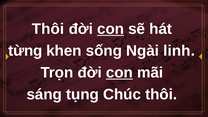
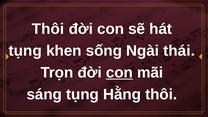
con underline: present -> none (111, 29)
từng: từng -> tụng (25, 51)
linh: linh -> thái (179, 51)
Chúc: Chúc -> Hằng (122, 94)
